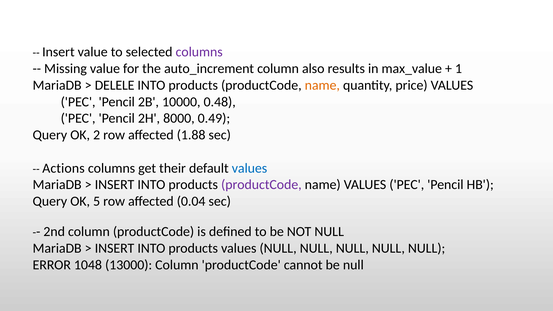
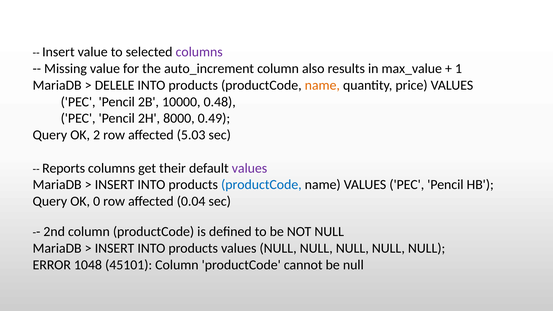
1.88: 1.88 -> 5.03 (191, 135)
Actions: Actions -> Reports (64, 168)
values colour: blue -> purple (249, 168)
productCode colour: purple -> blue (261, 185)
5: 5 -> 0 (97, 201)
13000: 13000 -> 45101 (129, 265)
